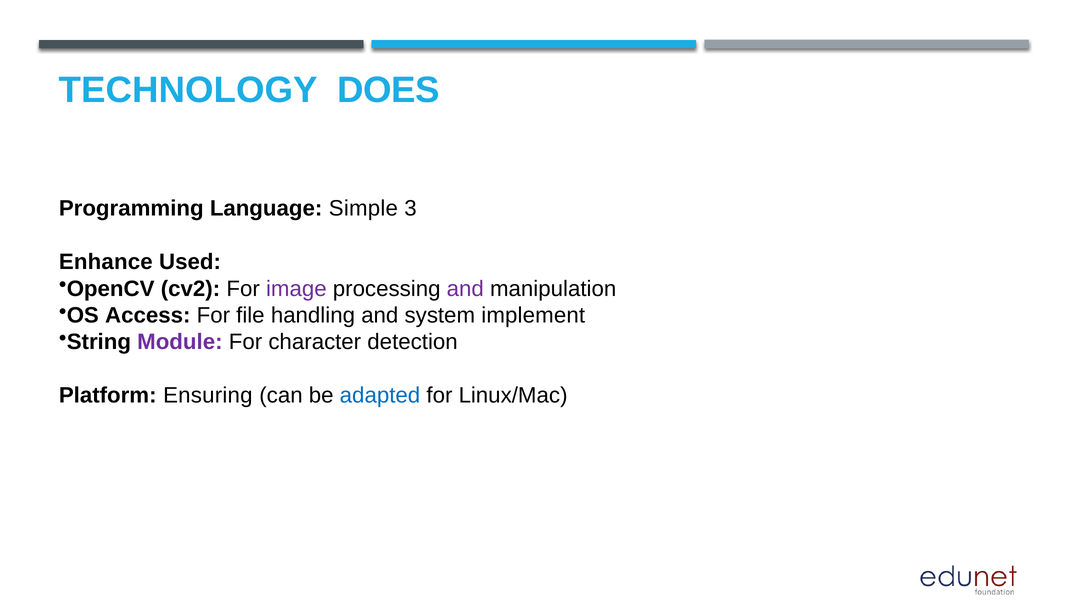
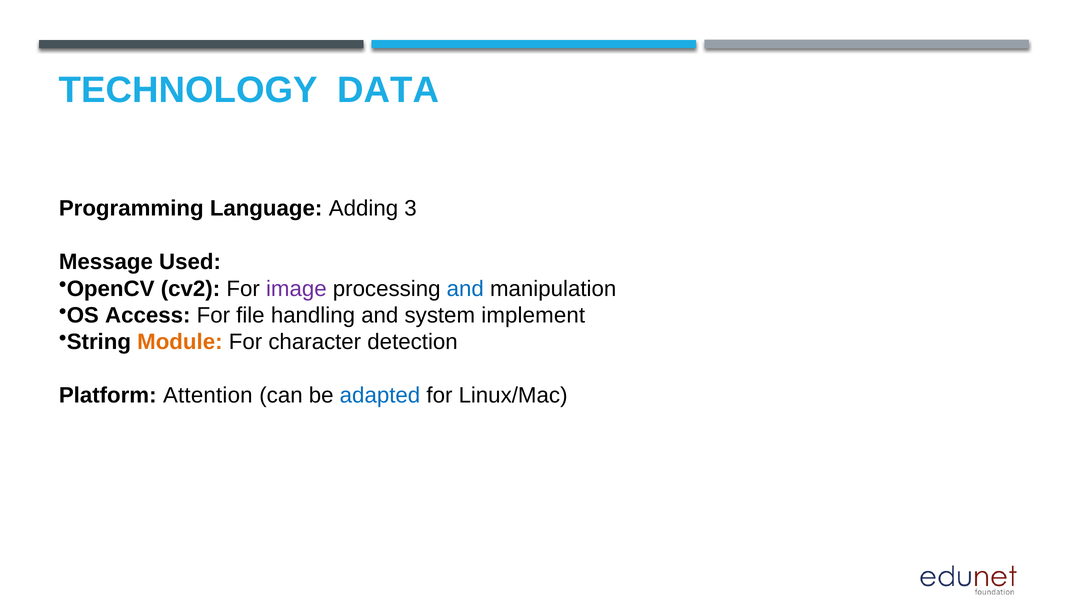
DOES: DOES -> DATA (388, 90)
Simple: Simple -> Adding (363, 208)
Enhance: Enhance -> Message (106, 262)
and colour: purple -> blue (465, 289)
Module colour: purple -> orange (180, 342)
Ensuring: Ensuring -> Attention (208, 395)
